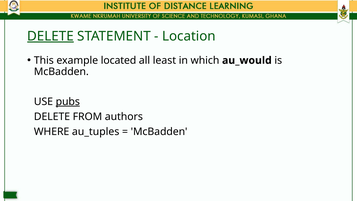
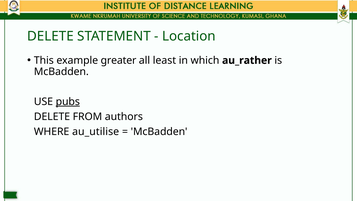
DELETE underline: present -> none (50, 36)
located: located -> greater (119, 60)
au_would: au_would -> au_rather (247, 60)
au_tuples: au_tuples -> au_utilise (96, 131)
